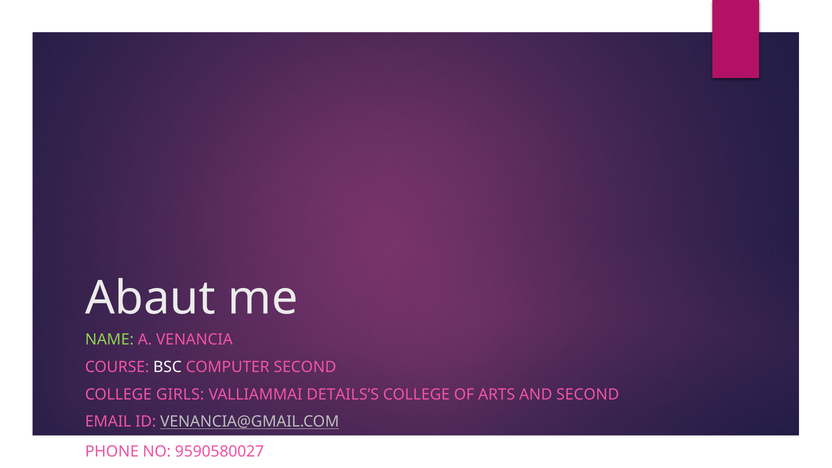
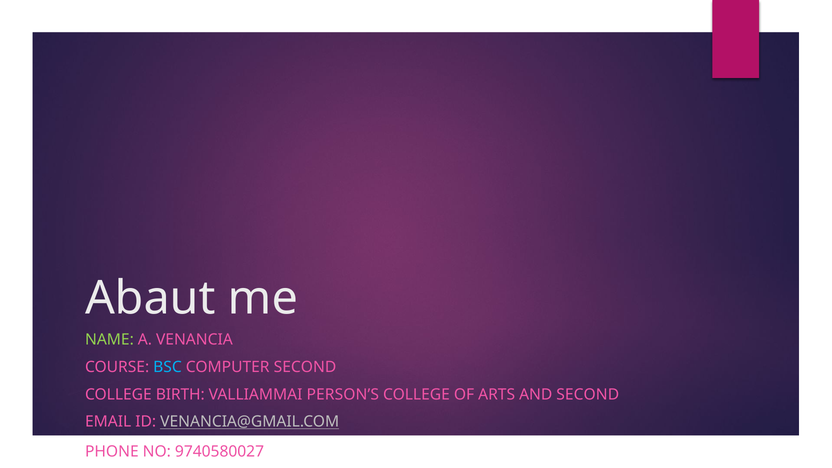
BSC colour: white -> light blue (168, 367)
GIRLS: GIRLS -> BIRTH (180, 394)
DETAILS’S: DETAILS’S -> PERSON’S (343, 394)
9590580027: 9590580027 -> 9740580027 (220, 452)
